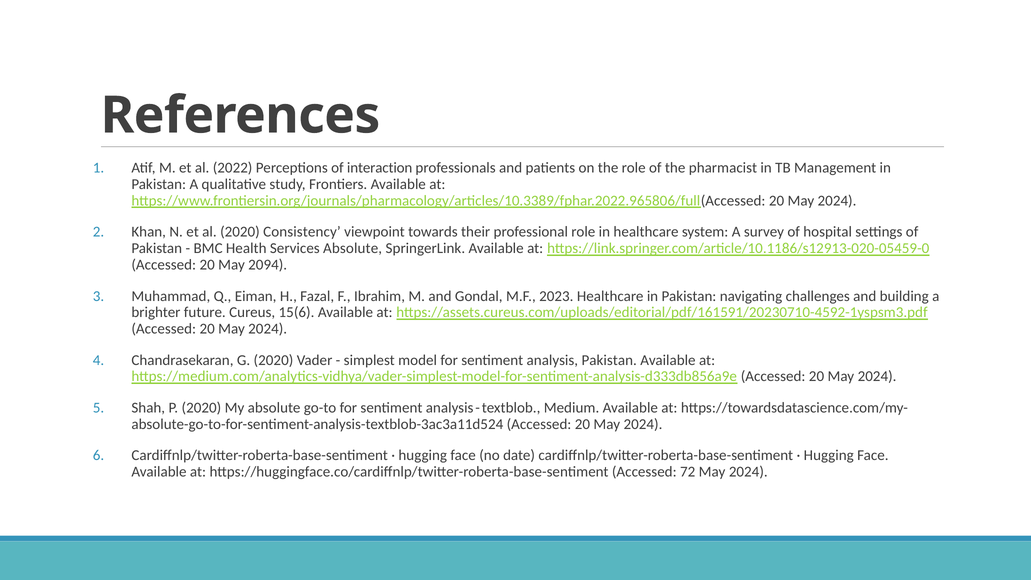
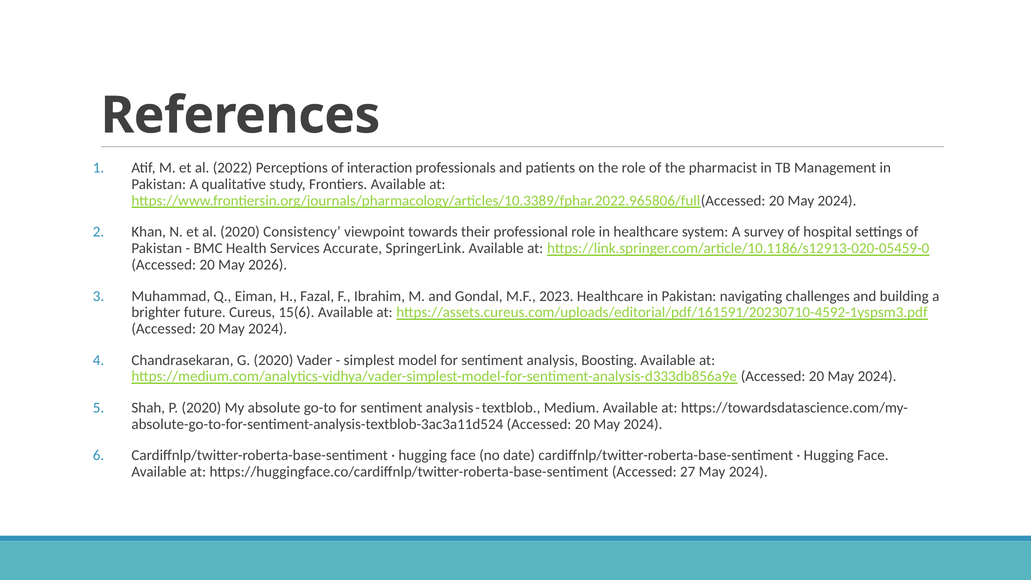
Services Absolute: Absolute -> Accurate (353, 248)
2094: 2094 -> 2026 (268, 265)
analysis Pakistan: Pakistan -> Boosting (609, 360)
72: 72 -> 27 (688, 472)
